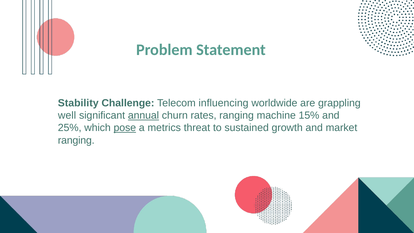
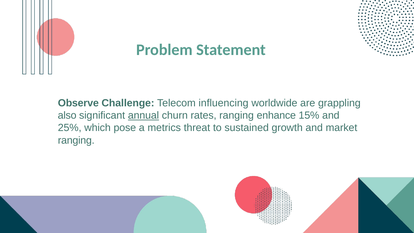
Stability: Stability -> Observe (78, 103)
well: well -> also (67, 115)
machine: machine -> enhance (276, 115)
pose underline: present -> none (125, 128)
